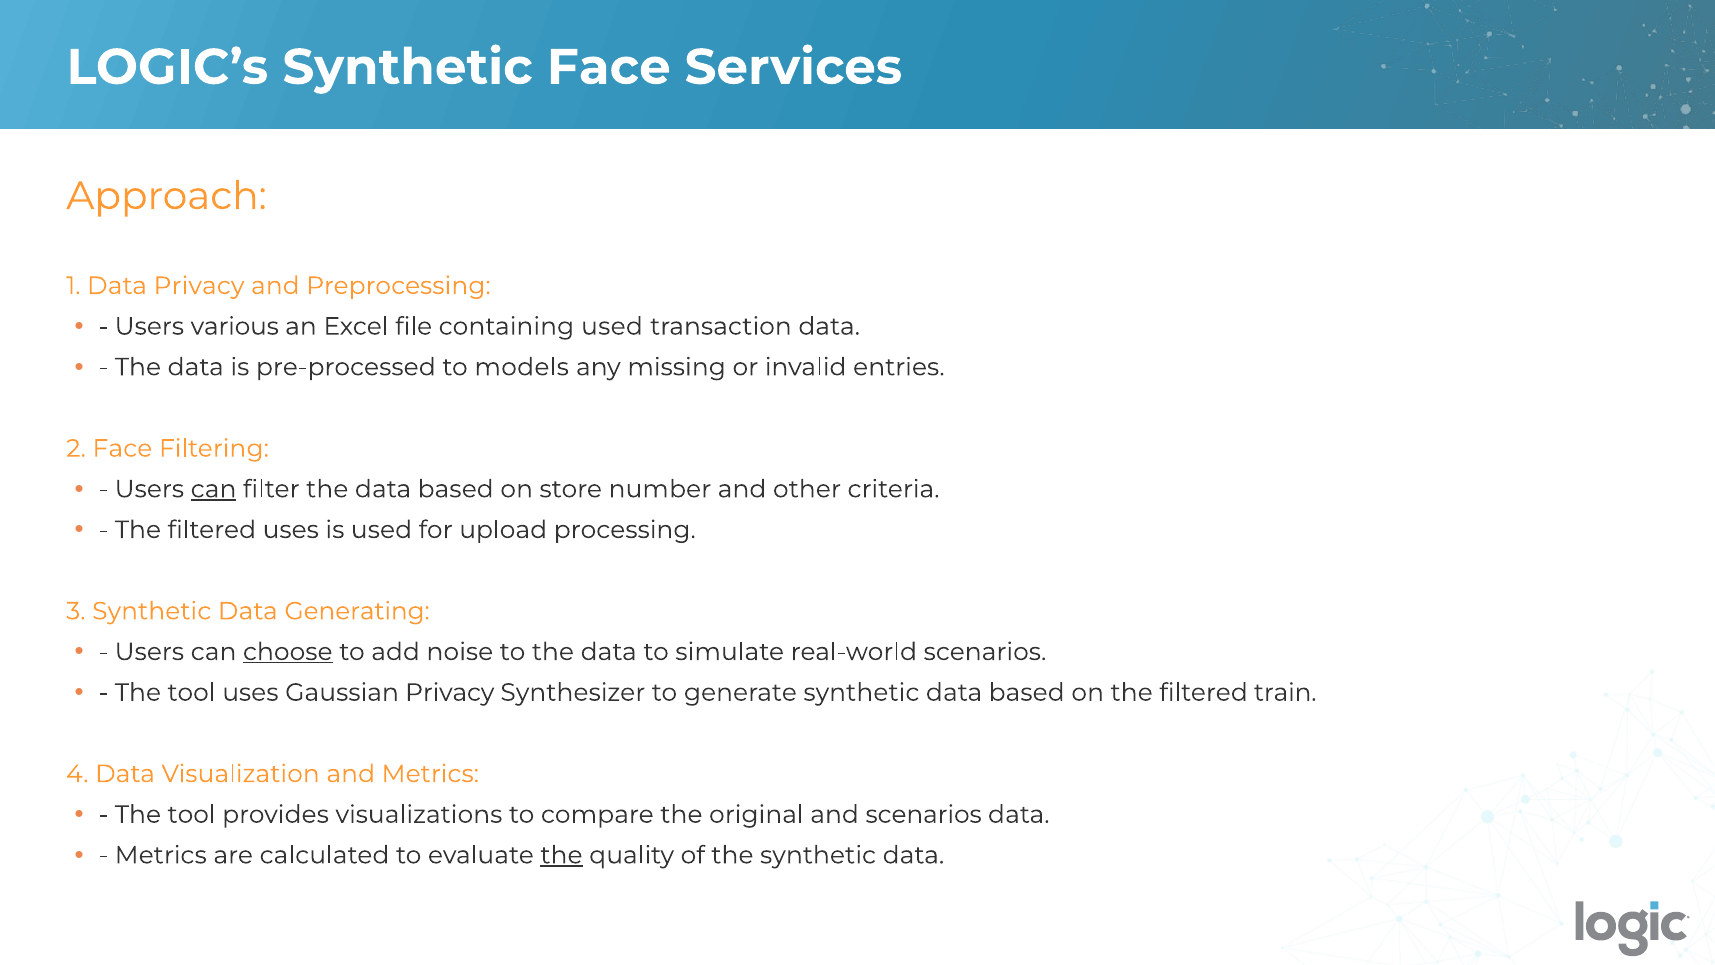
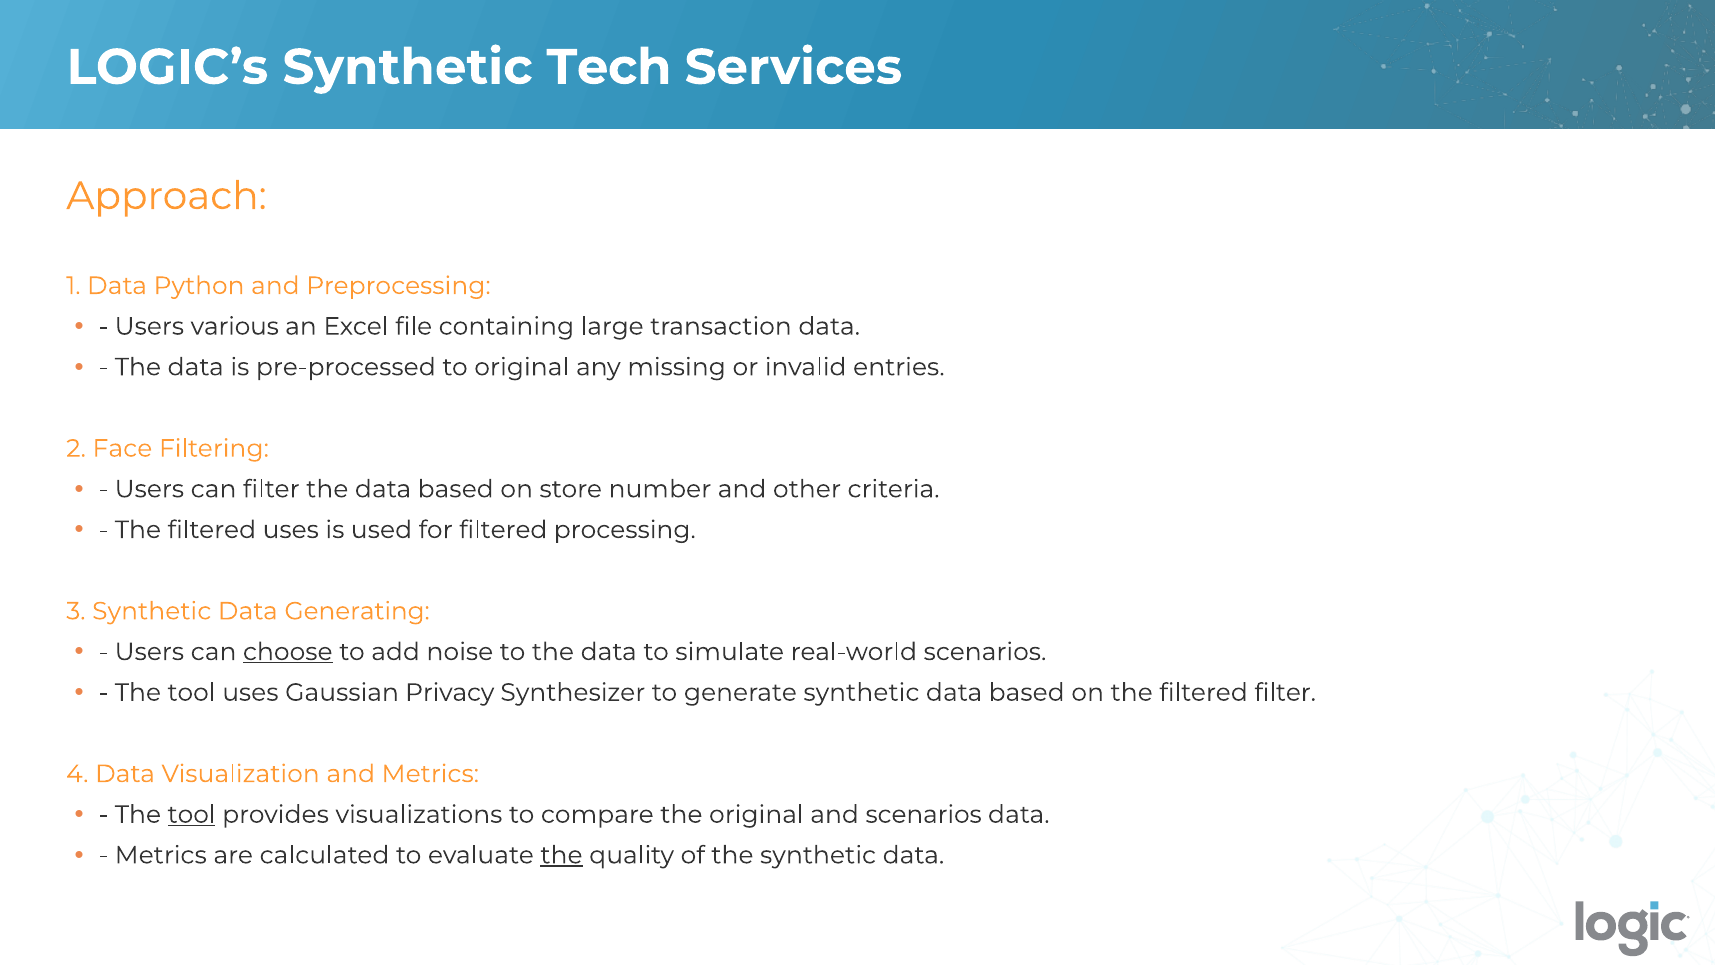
Synthetic Face: Face -> Tech (609, 67)
Data Privacy: Privacy -> Python (199, 286)
containing used: used -> large (612, 326)
to models: models -> original (522, 367)
can underline: present -> none (214, 489)
for upload: upload -> filtered (503, 530)
filtered train: train -> filter (1285, 692)
tool underline: none -> present (192, 814)
